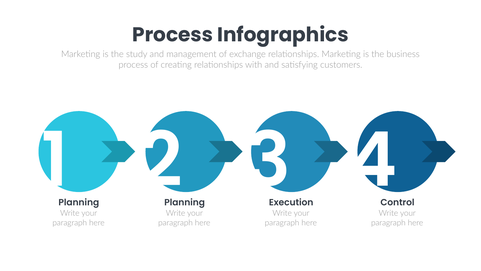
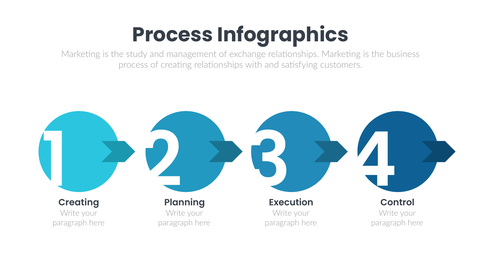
Planning: Planning -> Creating (79, 202)
